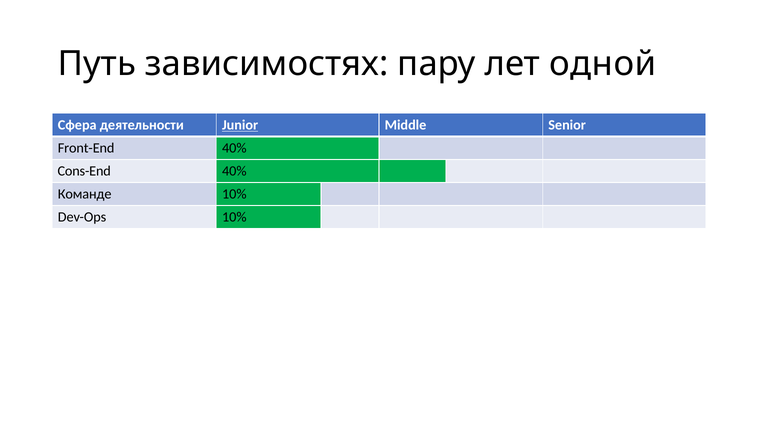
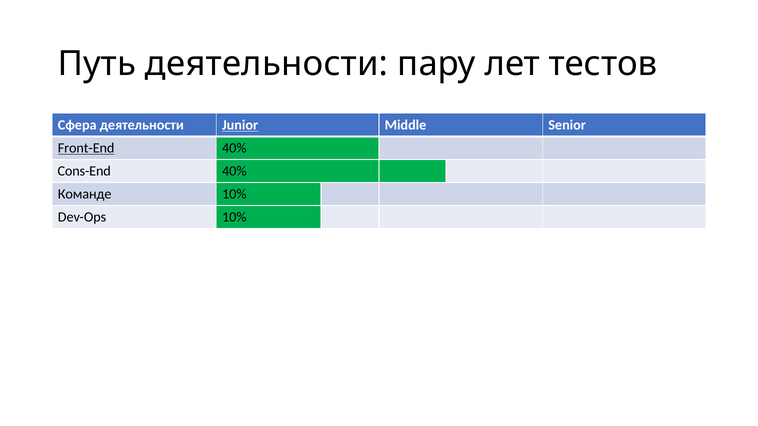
Путь зависимостях: зависимостях -> деятельности (267, 64)
одной: одной -> тестов (603, 64)
Front-End underline: none -> present (86, 148)
